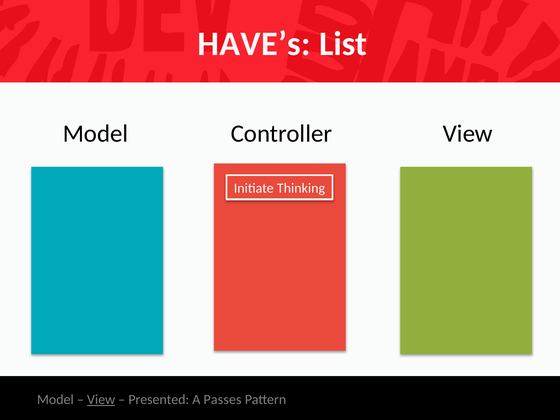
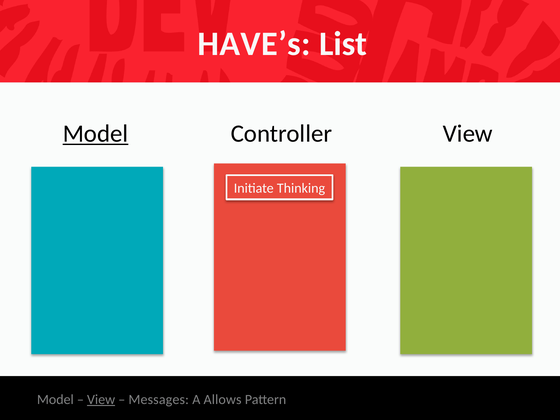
Model underline: none -> present (96, 134)
Presented: Presented -> Messages (159, 400)
Passes: Passes -> Allows (223, 400)
